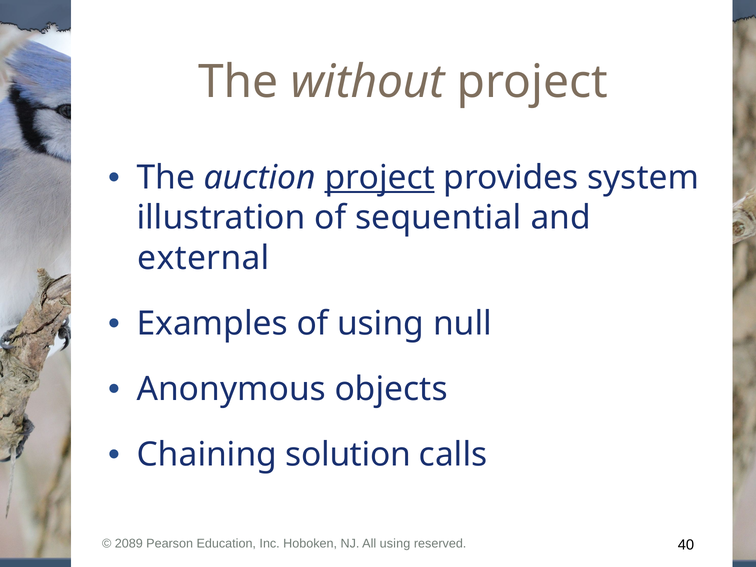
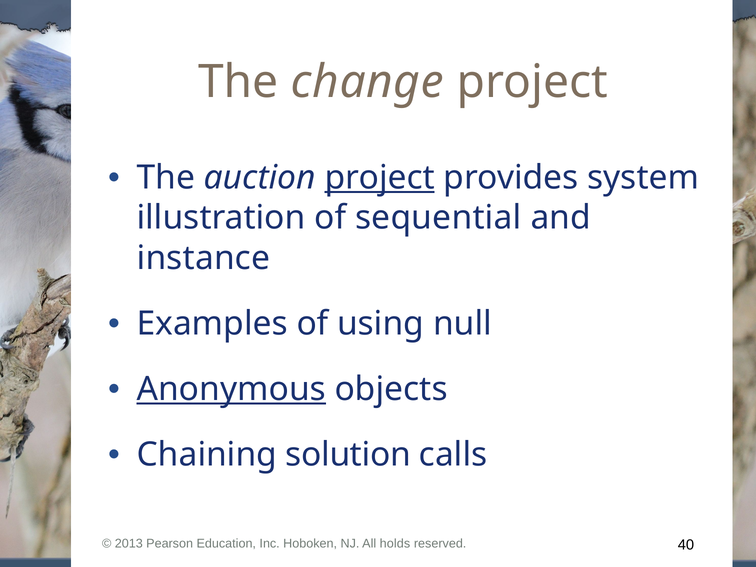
without: without -> change (367, 82)
external: external -> instance (203, 258)
Anonymous underline: none -> present (231, 389)
2089: 2089 -> 2013 (129, 544)
All using: using -> holds (395, 544)
